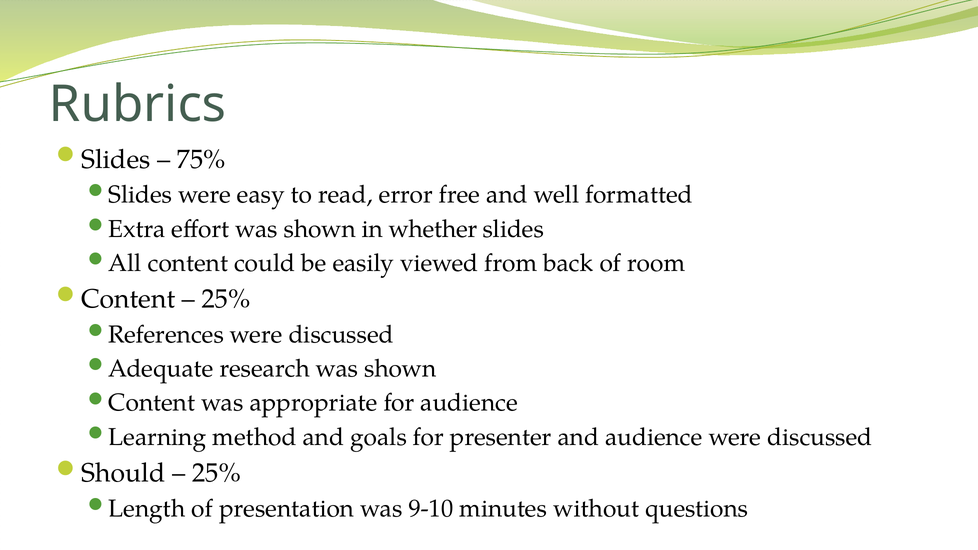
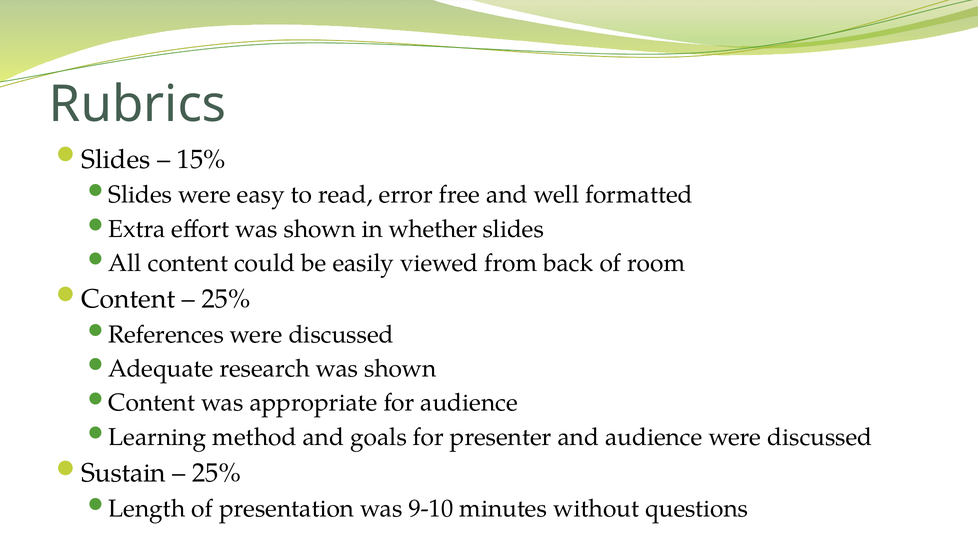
75%: 75% -> 15% (201, 159)
Should: Should -> Sustain (124, 473)
